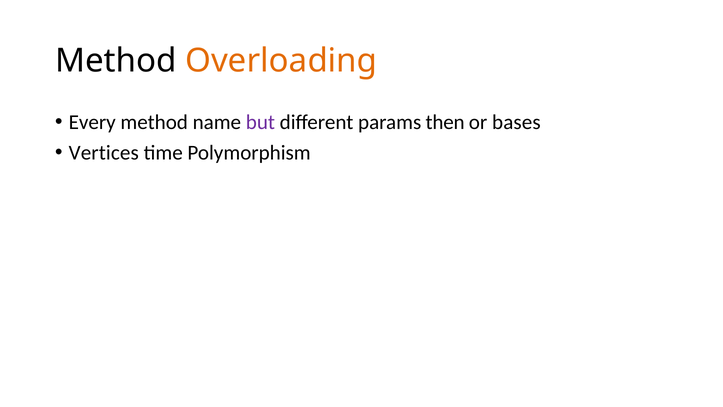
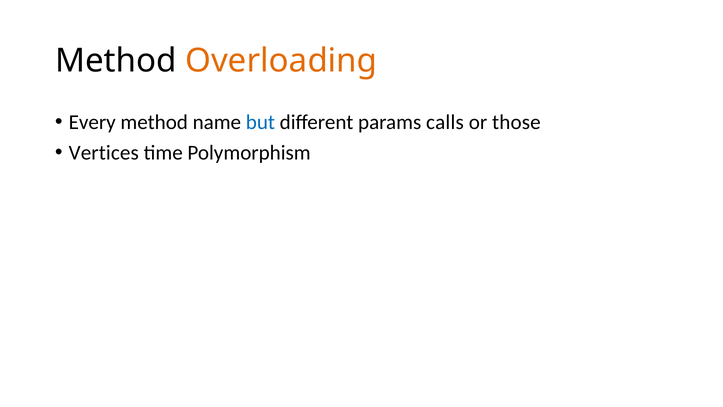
but colour: purple -> blue (260, 122)
then: then -> calls (445, 122)
bases: bases -> those (516, 122)
